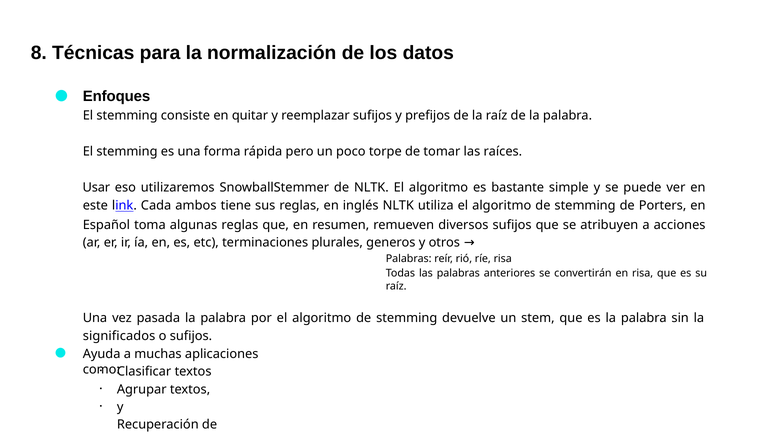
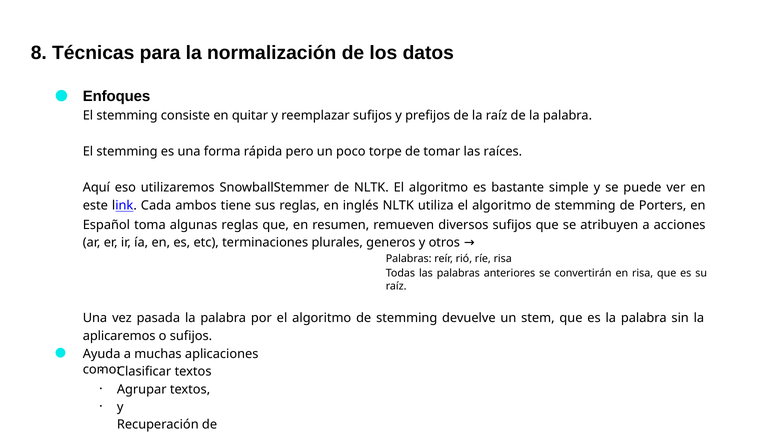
Usar: Usar -> Aquí (96, 188)
significados: significados -> aplicaremos (119, 336)
